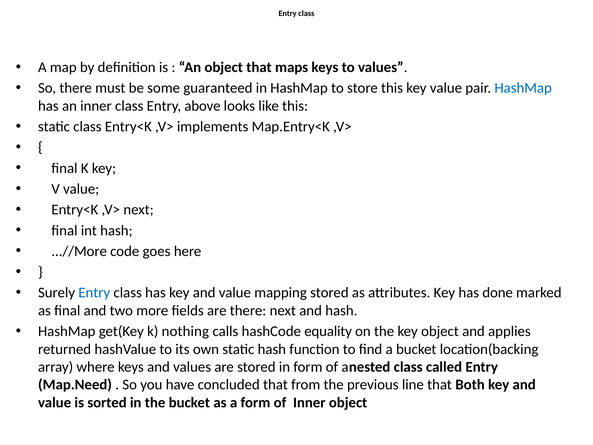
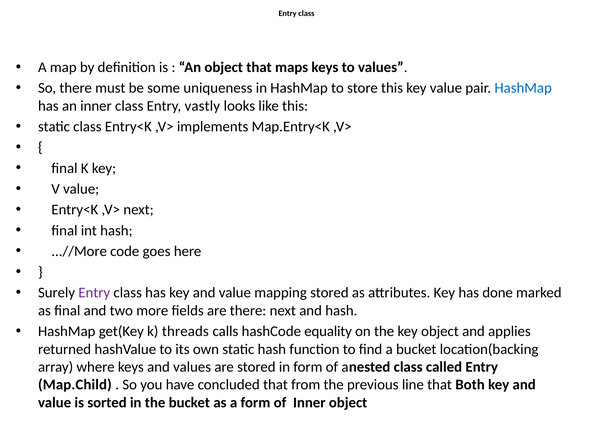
guaranteed: guaranteed -> uniqueness (218, 88)
above: above -> vastly (202, 106)
Entry colour: blue -> purple (94, 293)
nothing: nothing -> threads (185, 331)
Map.Need: Map.Need -> Map.Child (75, 385)
